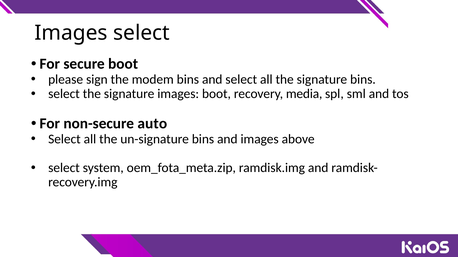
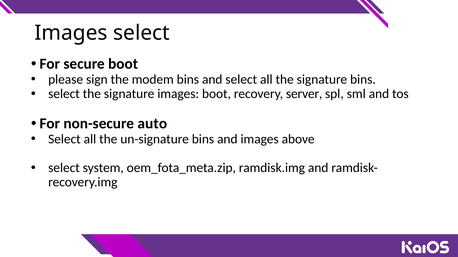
media: media -> server (304, 94)
